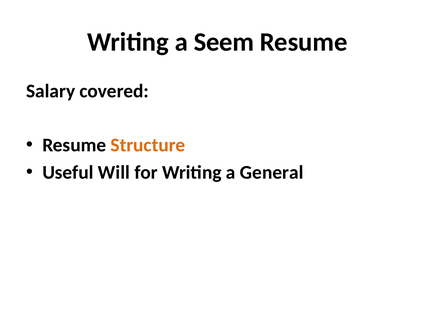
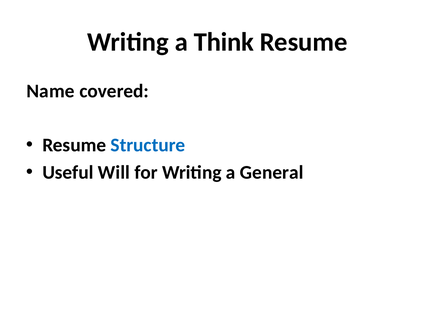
Seem: Seem -> Think (224, 42)
Salary: Salary -> Name (51, 91)
Structure colour: orange -> blue (148, 145)
